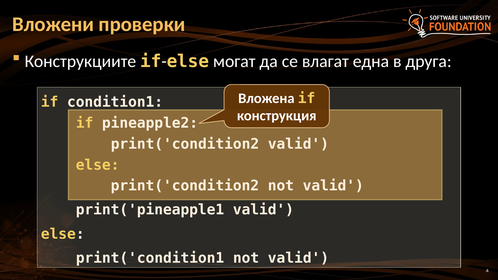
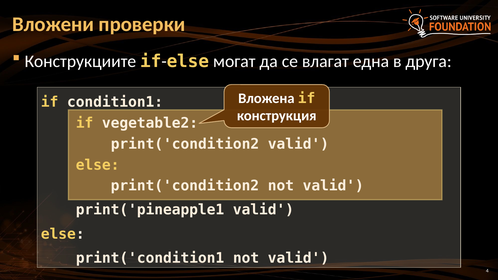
pineapple2: pineapple2 -> vegetable2 (150, 123)
